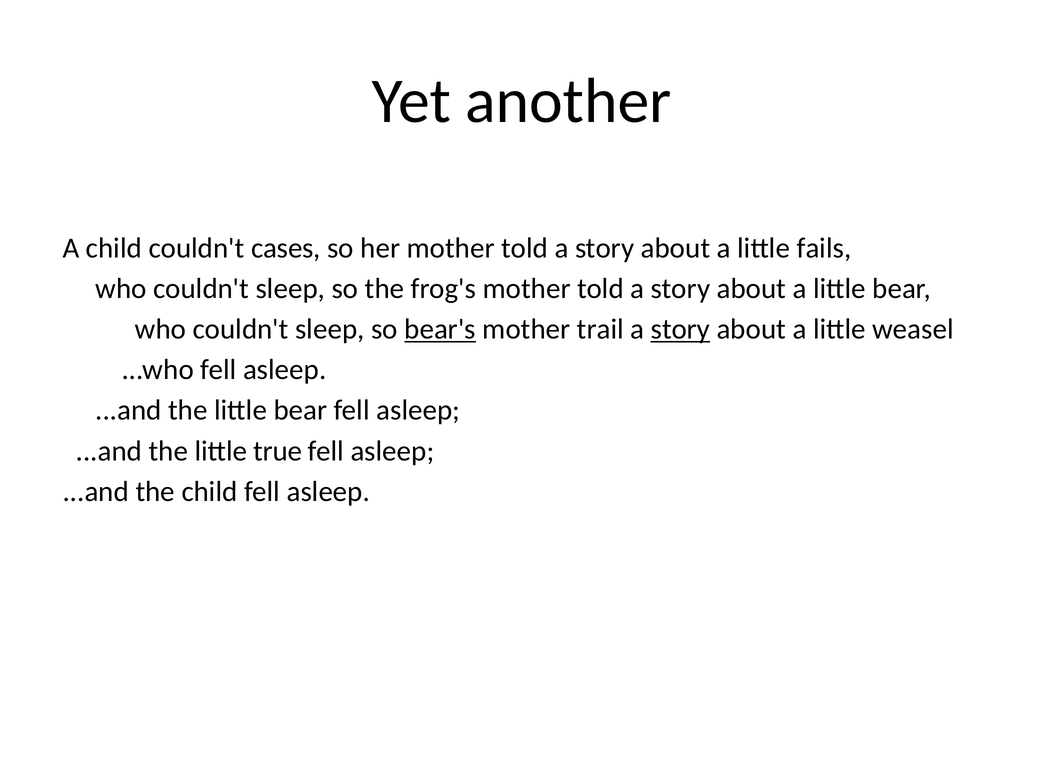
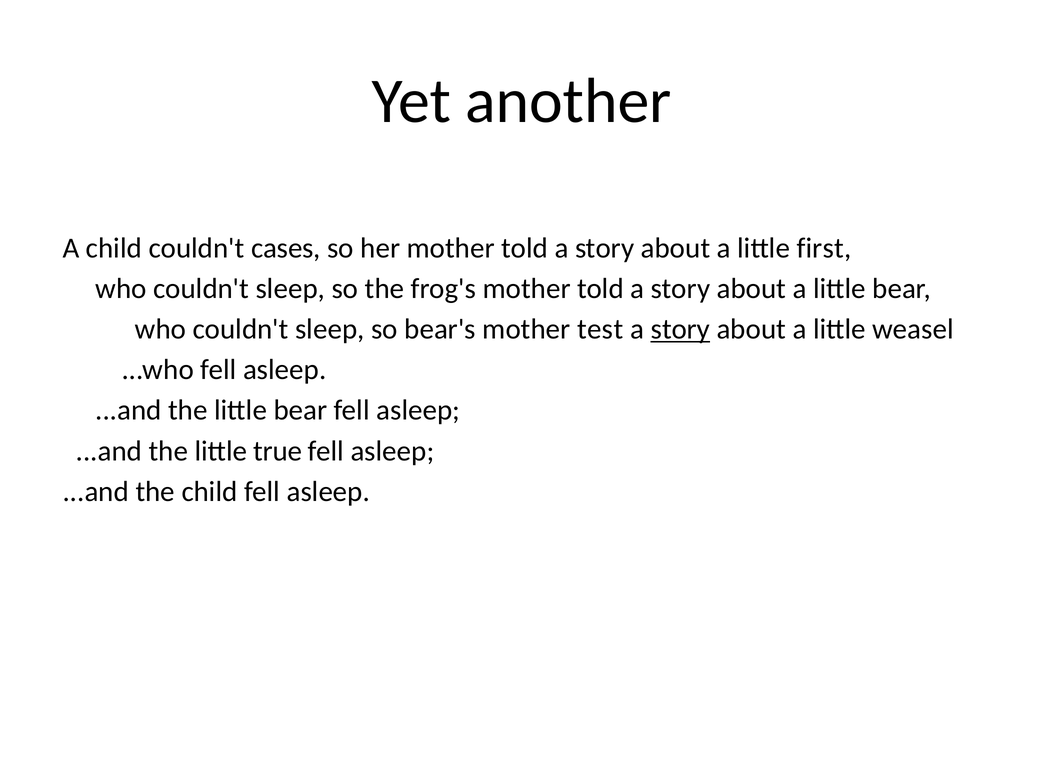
fails: fails -> first (824, 248)
bear's underline: present -> none (440, 329)
trail: trail -> test (600, 329)
